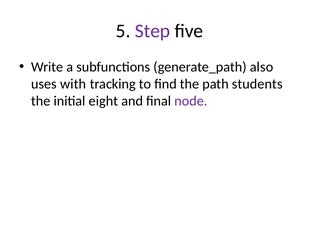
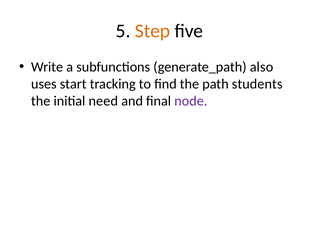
Step colour: purple -> orange (153, 31)
with: with -> start (73, 84)
eight: eight -> need (103, 101)
